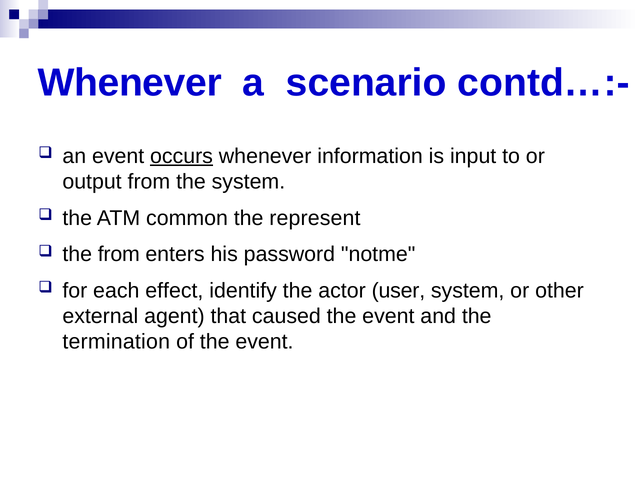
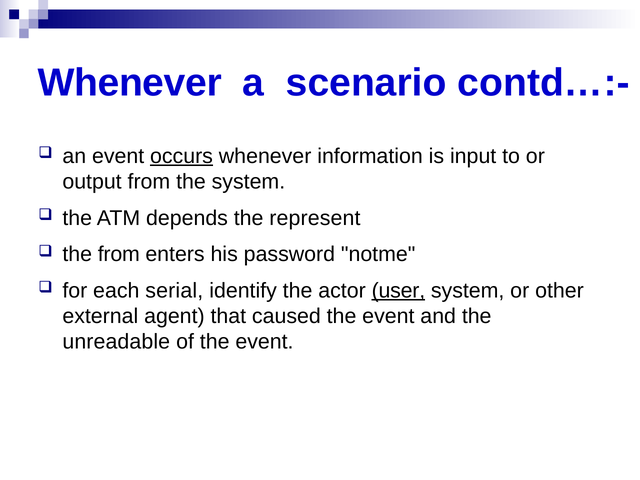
common: common -> depends (187, 218)
effect: effect -> serial (174, 291)
user underline: none -> present (398, 291)
termination: termination -> unreadable (116, 342)
